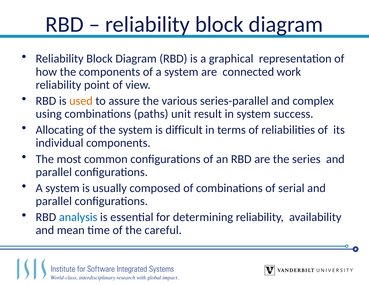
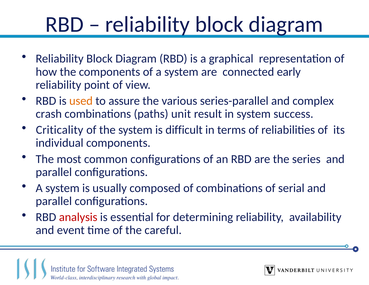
work: work -> early (289, 72)
using: using -> crash (49, 114)
Allocating: Allocating -> Criticality (60, 130)
analysis colour: blue -> red (78, 217)
mean: mean -> event (71, 230)
